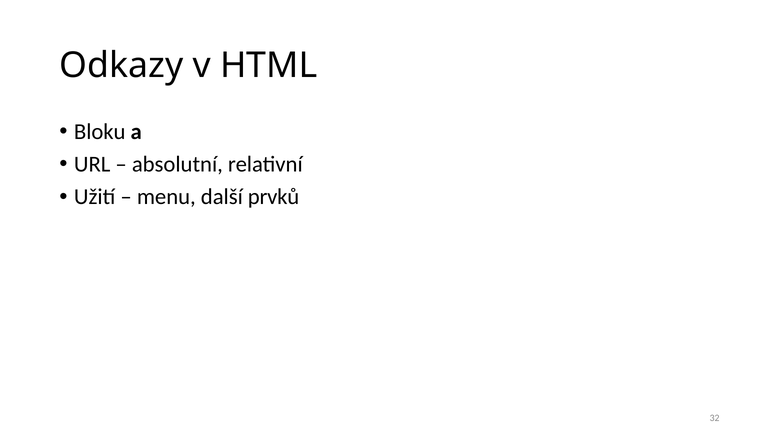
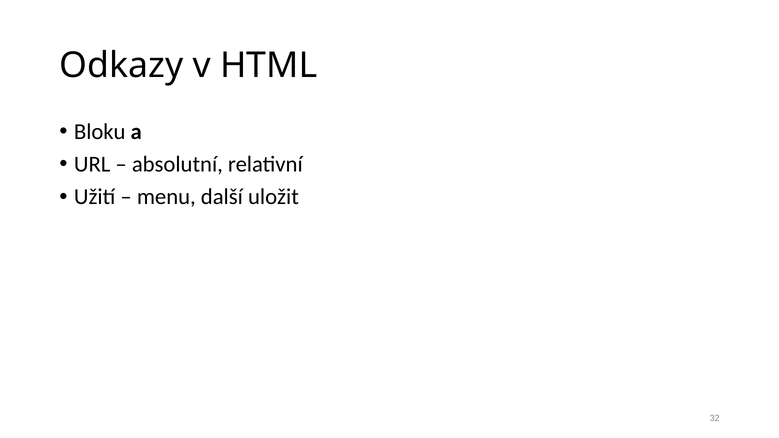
prvků: prvků -> uložit (273, 197)
